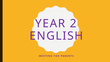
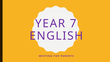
2: 2 -> 7 (73, 23)
